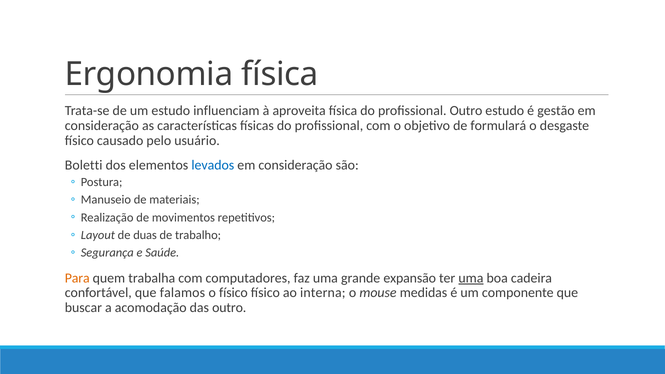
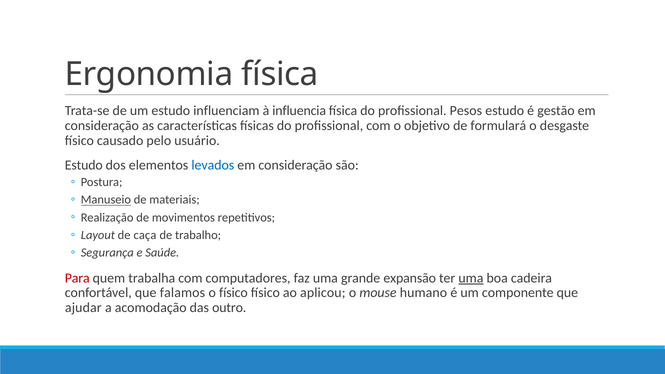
aproveita: aproveita -> influencia (299, 111)
profissional Outro: Outro -> Pesos (466, 111)
Boletti: Boletti -> Estudo (84, 165)
Manuseio underline: none -> present (106, 200)
duas: duas -> caça (145, 235)
Para colour: orange -> red (77, 278)
interna: interna -> aplicou (323, 293)
medidas: medidas -> humano (423, 293)
buscar: buscar -> ajudar (83, 308)
